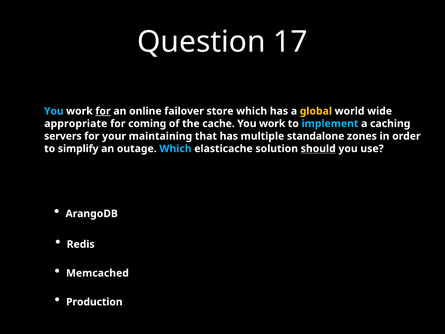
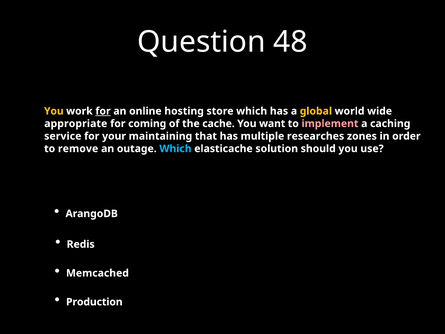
17: 17 -> 48 (290, 42)
You colour: light blue -> yellow (54, 111)
failover: failover -> hosting (184, 111)
work: work -> want (272, 124)
implement colour: light blue -> pink (330, 124)
servers: servers -> service (63, 136)
standalone: standalone -> researches (316, 136)
simplify: simplify -> remove (78, 149)
should underline: present -> none (318, 149)
